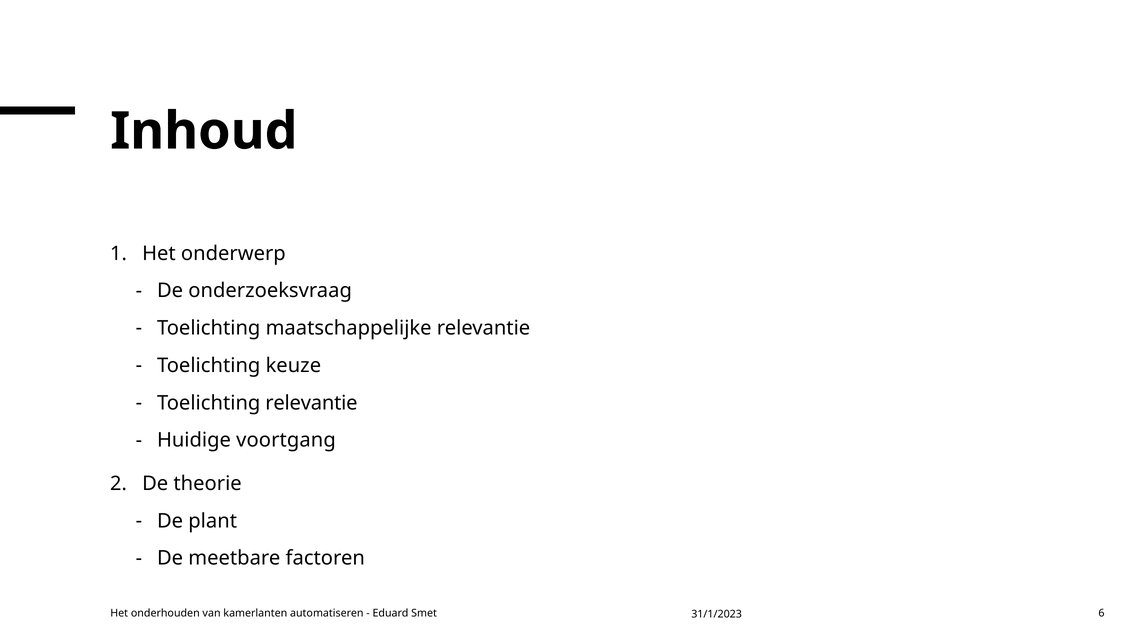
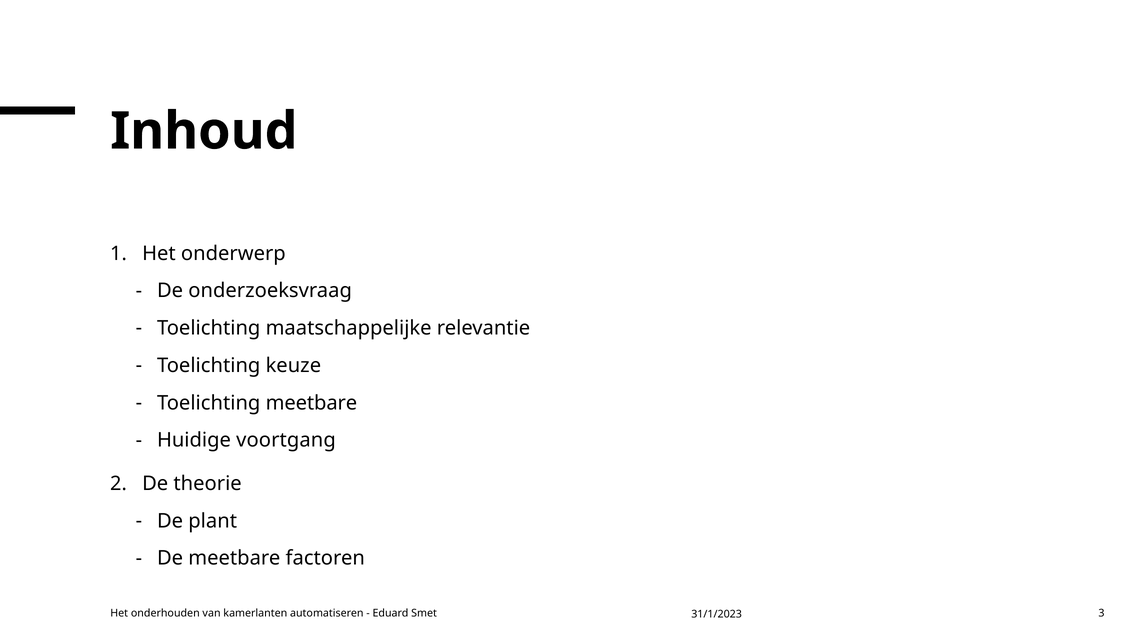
Toelichting relevantie: relevantie -> meetbare (311, 403)
6: 6 -> 3 (1101, 613)
